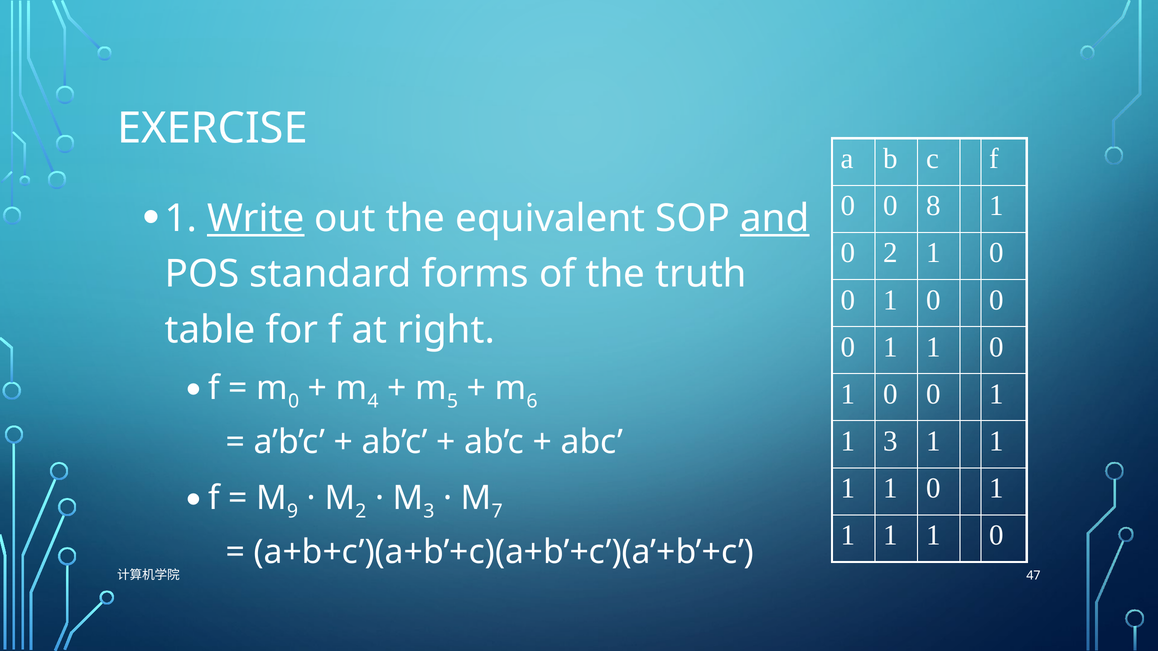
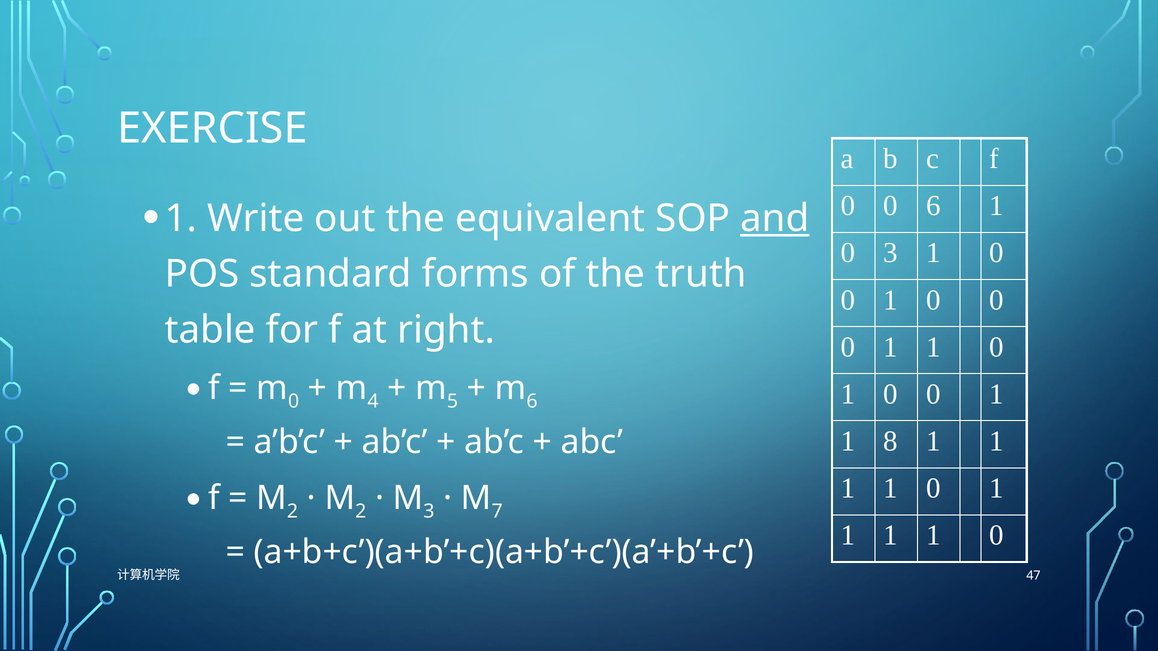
0 8: 8 -> 6 (933, 206)
Write underline: present -> none (256, 219)
0 2: 2 -> 3 (891, 253)
1 3: 3 -> 8 (891, 441)
9: 9 -> 2 (293, 511)
